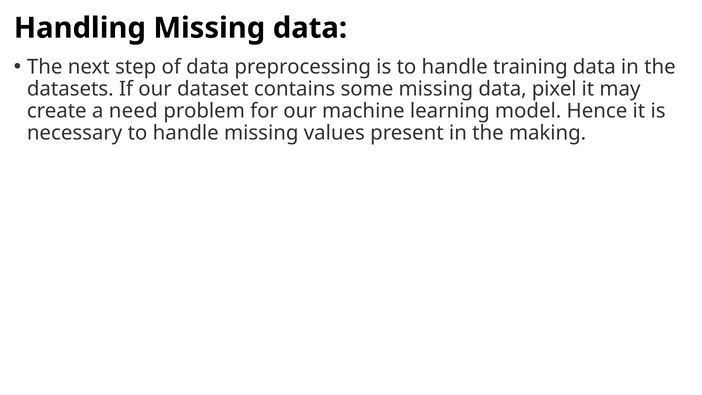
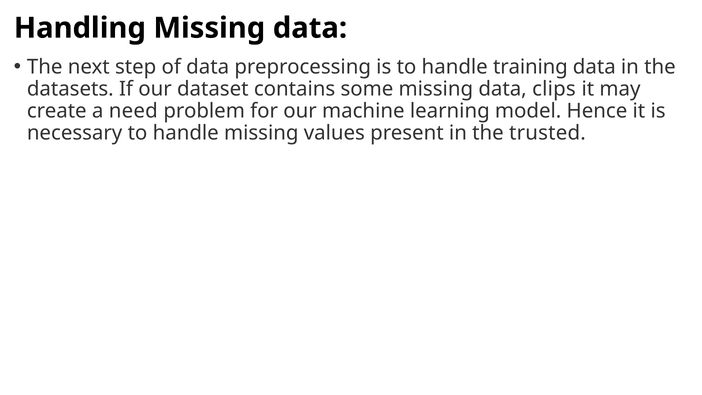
pixel: pixel -> clips (554, 89)
making: making -> trusted (547, 133)
